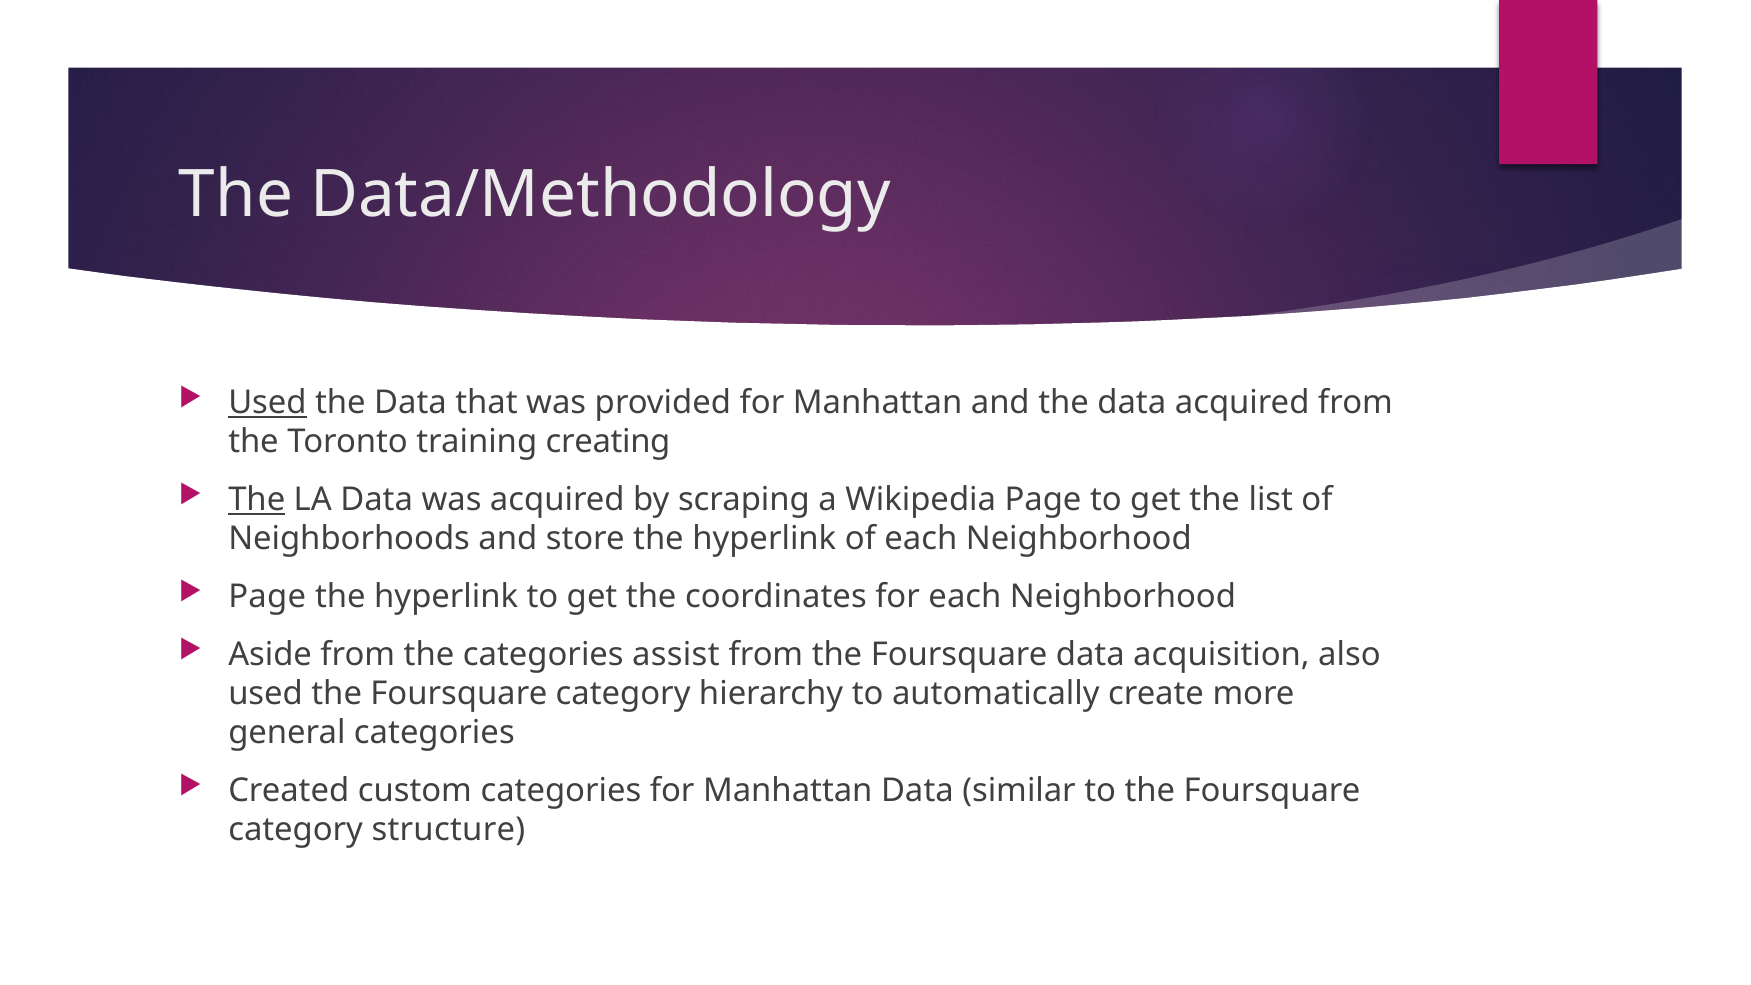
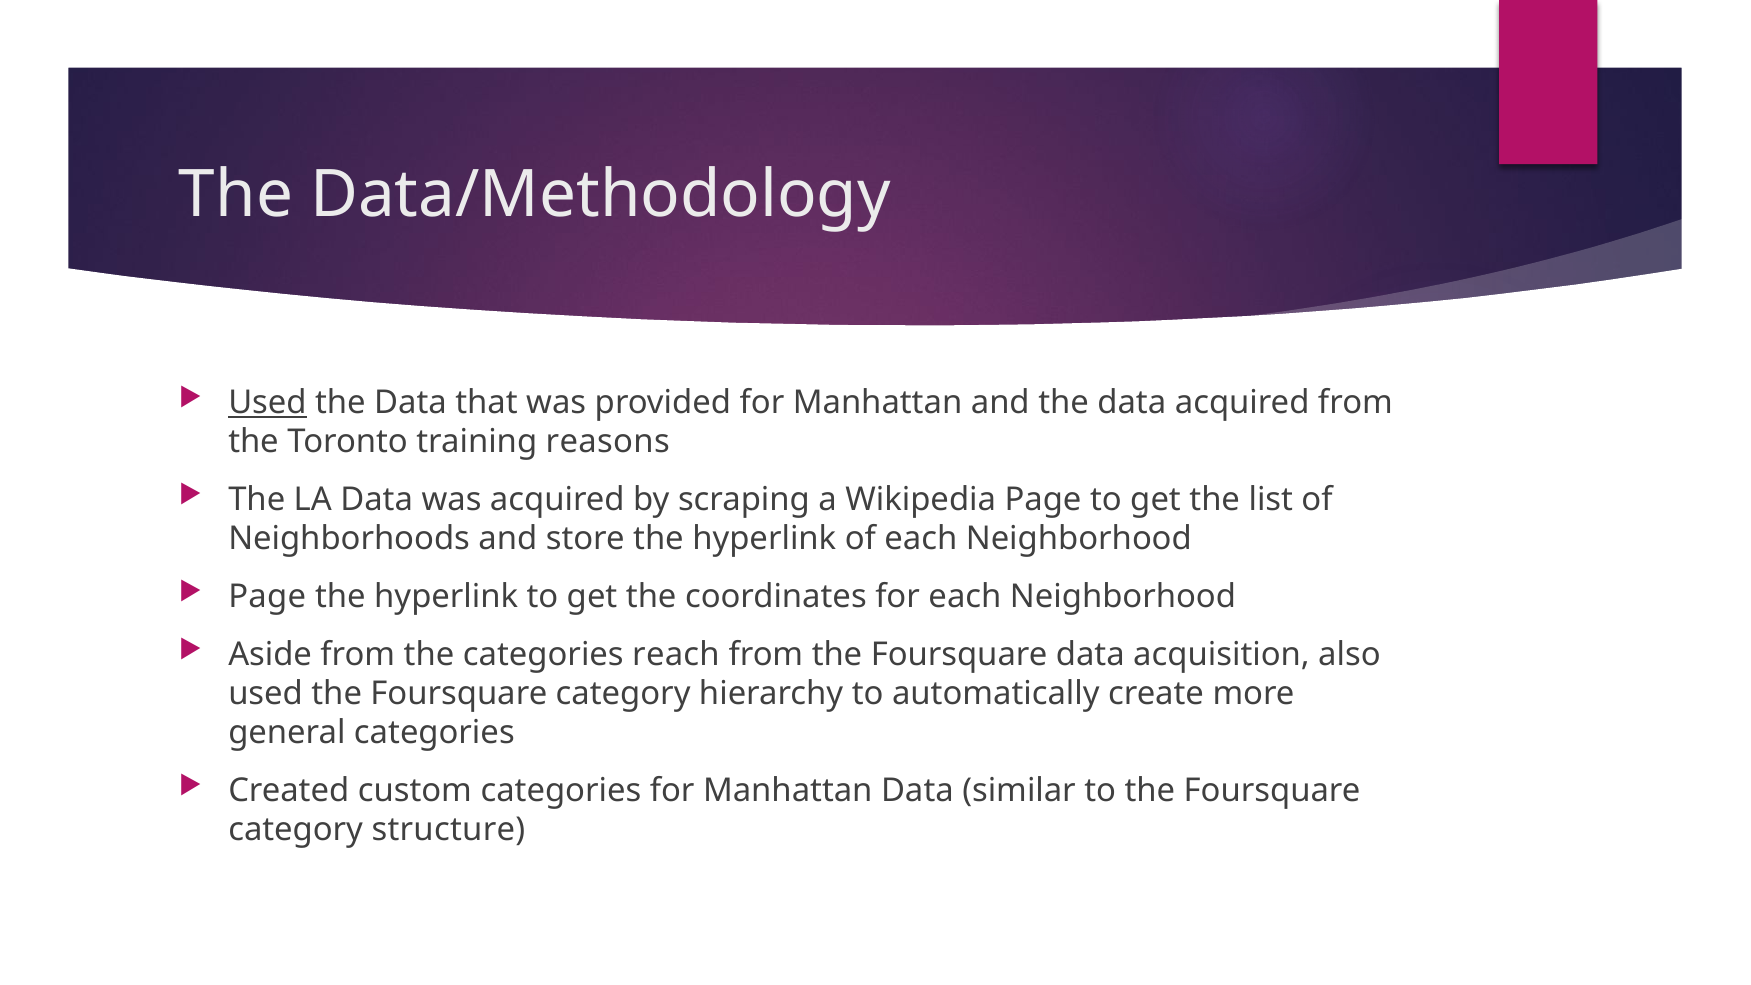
creating: creating -> reasons (608, 442)
The underline: present -> none (257, 500)
assist: assist -> reach (676, 654)
